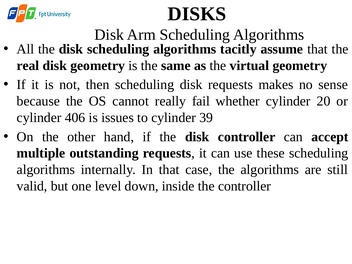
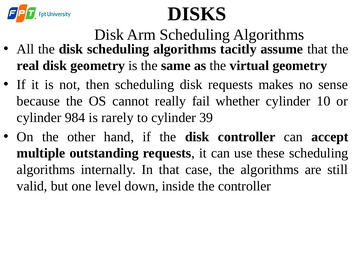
20: 20 -> 10 (324, 101)
406: 406 -> 984 (75, 118)
issues: issues -> rarely (117, 118)
